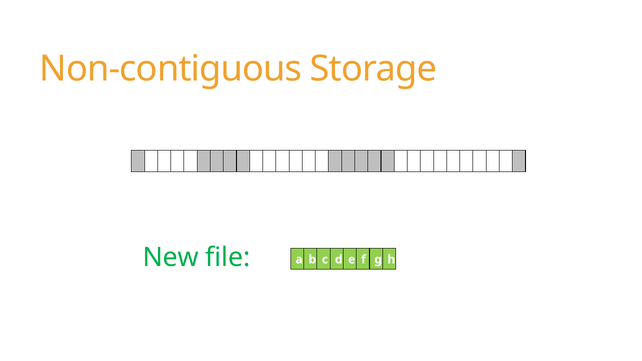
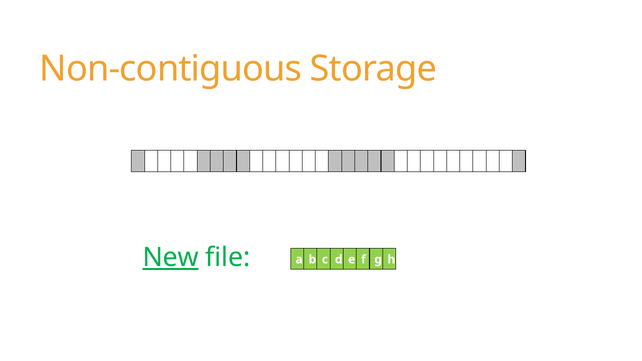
New underline: none -> present (171, 258)
